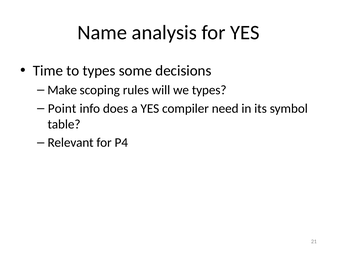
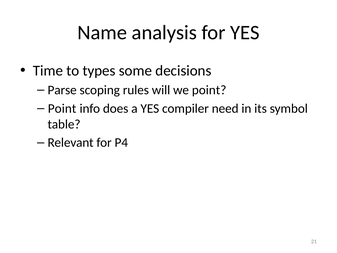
Make: Make -> Parse (62, 90)
we types: types -> point (209, 90)
